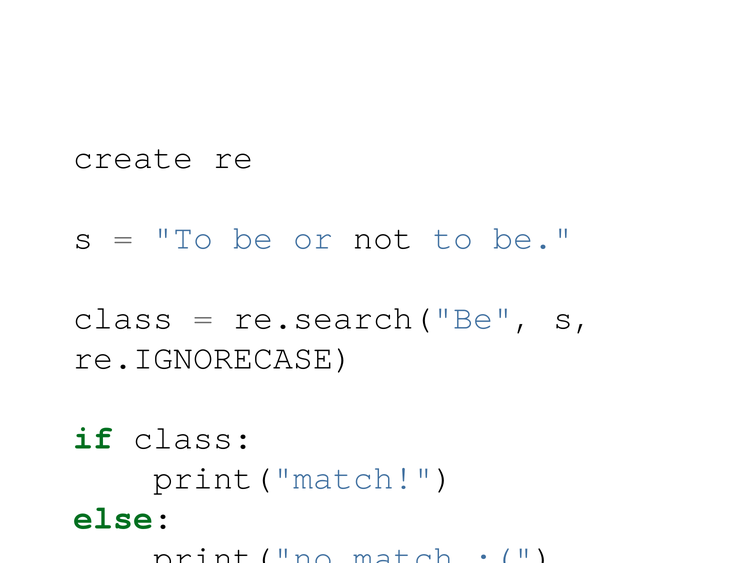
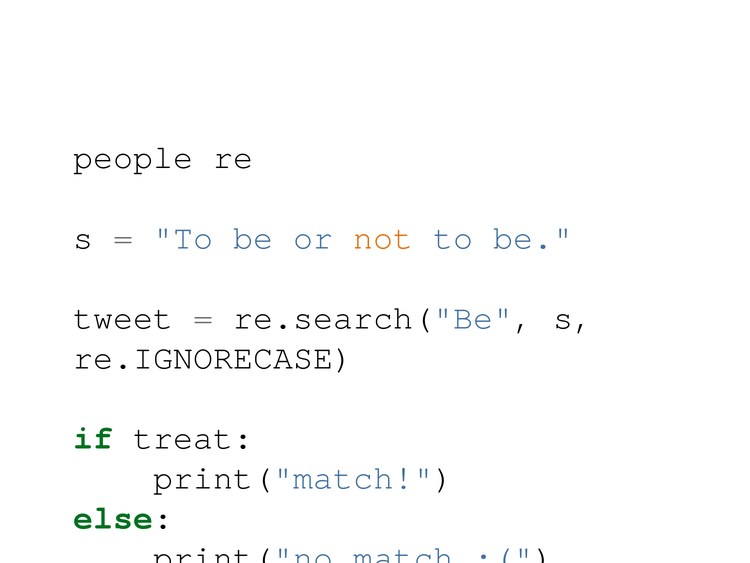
create: create -> people (133, 157)
not colour: black -> orange (383, 237)
class: class -> tweet (123, 317)
if class: class -> treat (193, 437)
